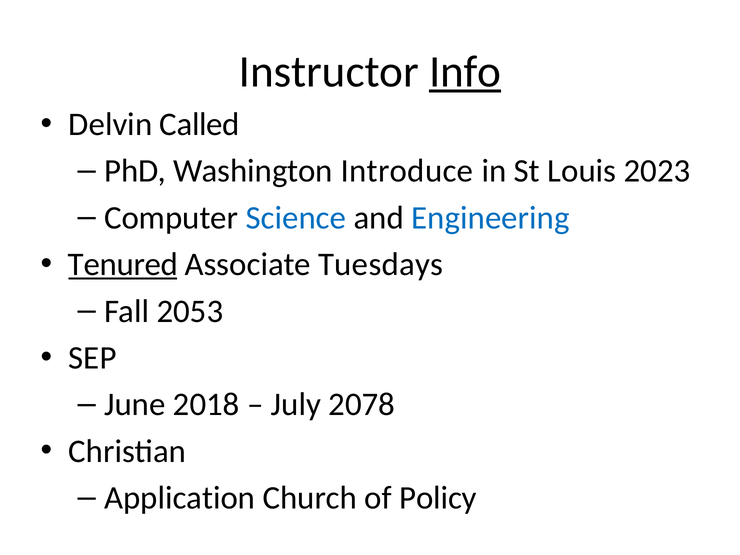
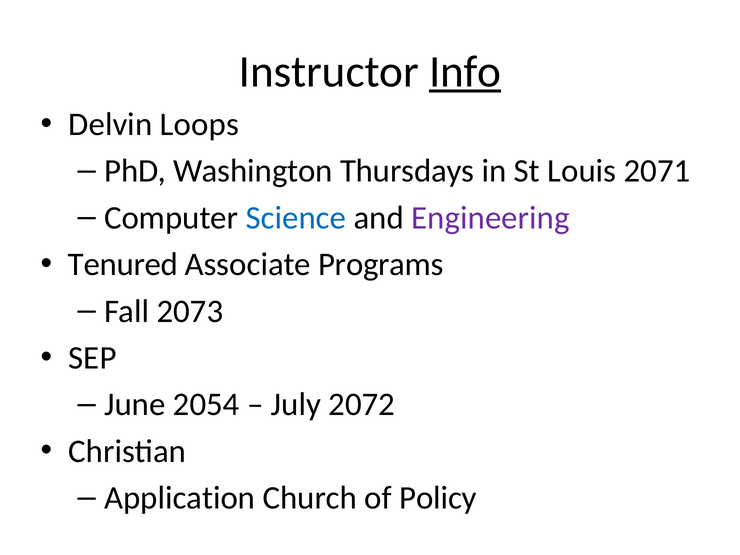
Called: Called -> Loops (199, 124)
Introduce: Introduce -> Thursdays (407, 171)
2023: 2023 -> 2071 (657, 171)
Engineering colour: blue -> purple (490, 218)
Tenured underline: present -> none (123, 264)
Tuesdays: Tuesdays -> Programs (381, 264)
2053: 2053 -> 2073 (190, 311)
2018: 2018 -> 2054 (206, 405)
2078: 2078 -> 2072 (362, 405)
